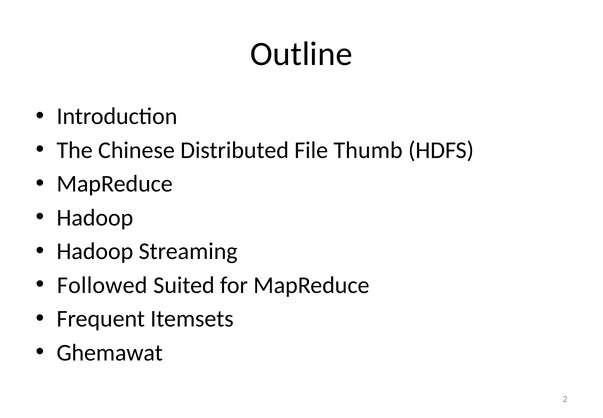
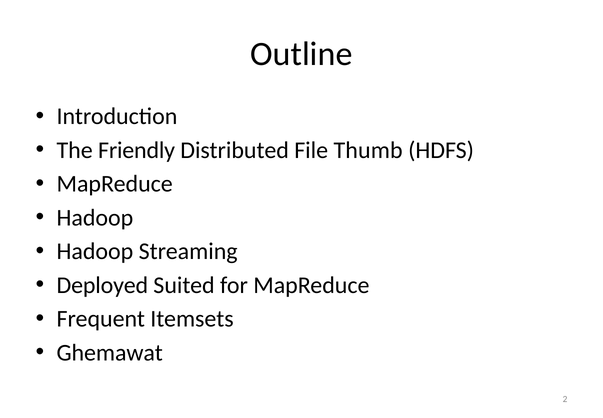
Chinese: Chinese -> Friendly (137, 150)
Followed: Followed -> Deployed (102, 285)
